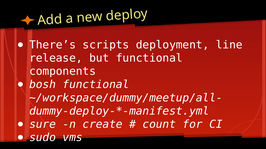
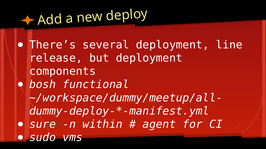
scripts: scripts -> several (106, 45)
but functional: functional -> deployment (149, 58)
create: create -> within (103, 125)
count: count -> agent (159, 125)
